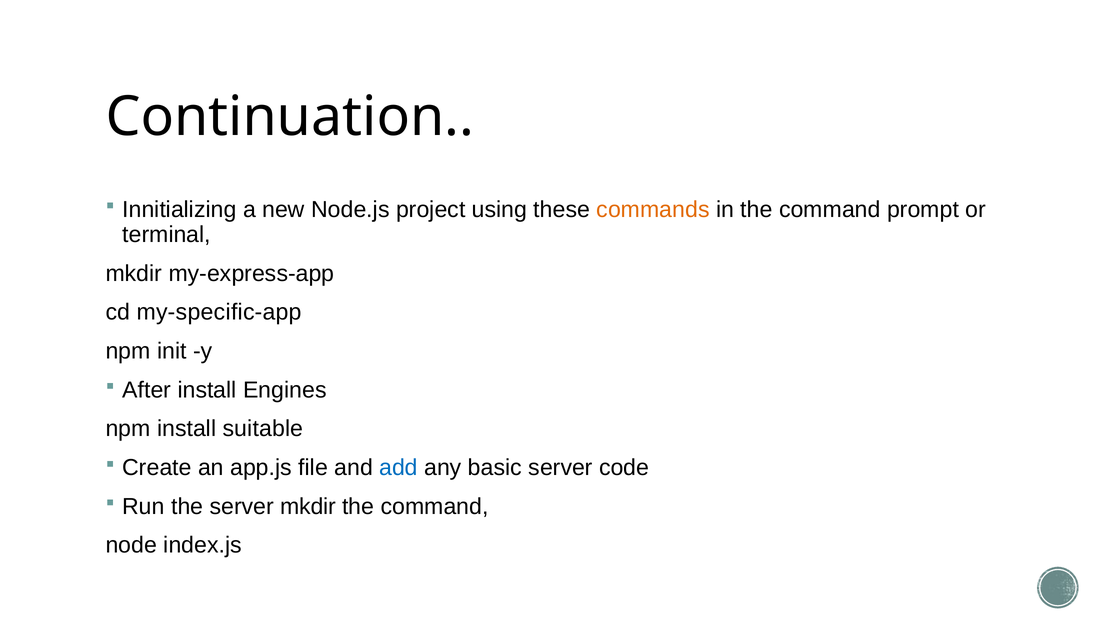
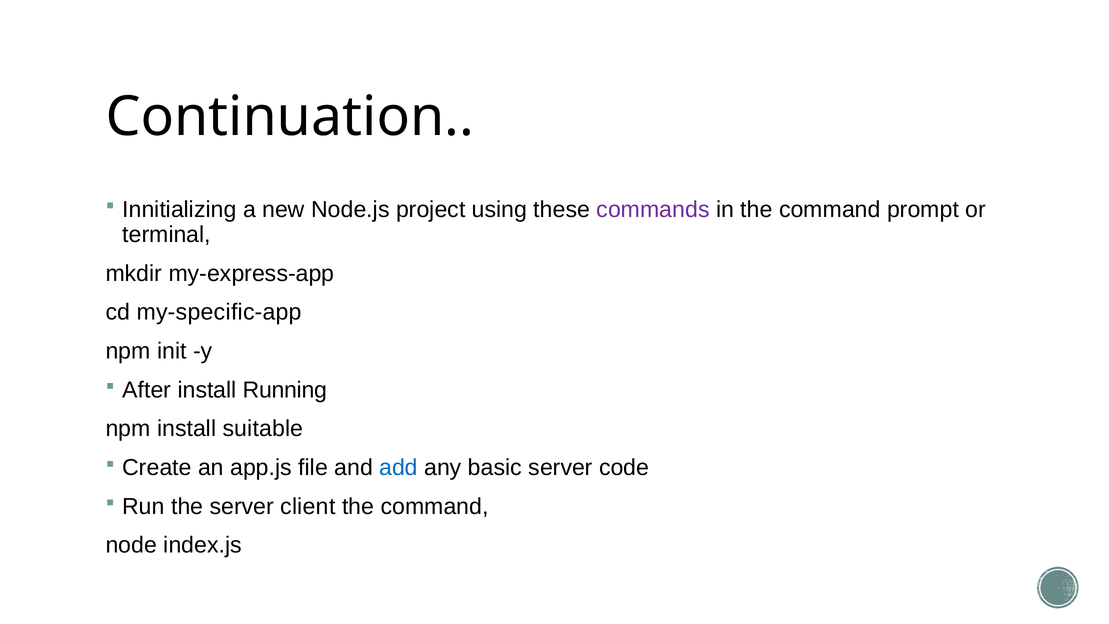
commands colour: orange -> purple (653, 210)
Engines: Engines -> Running (285, 390)
server mkdir: mkdir -> client (308, 506)
